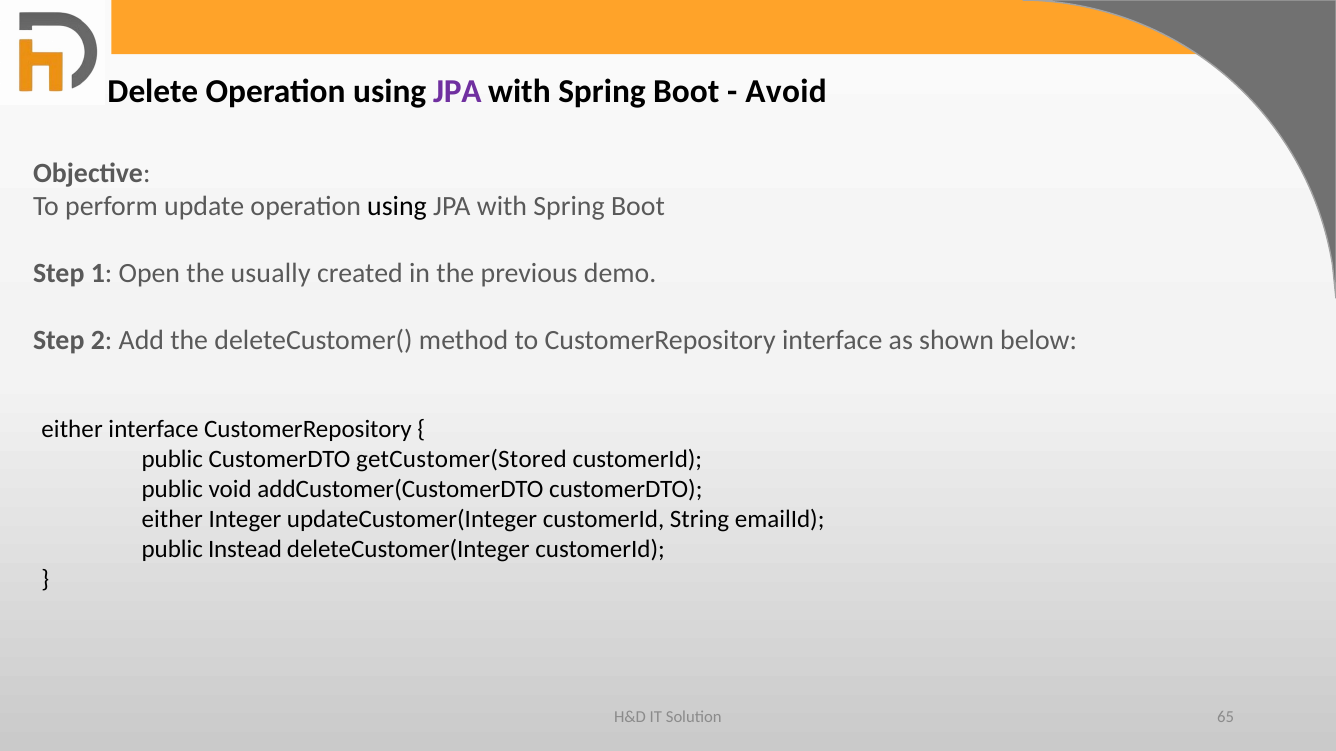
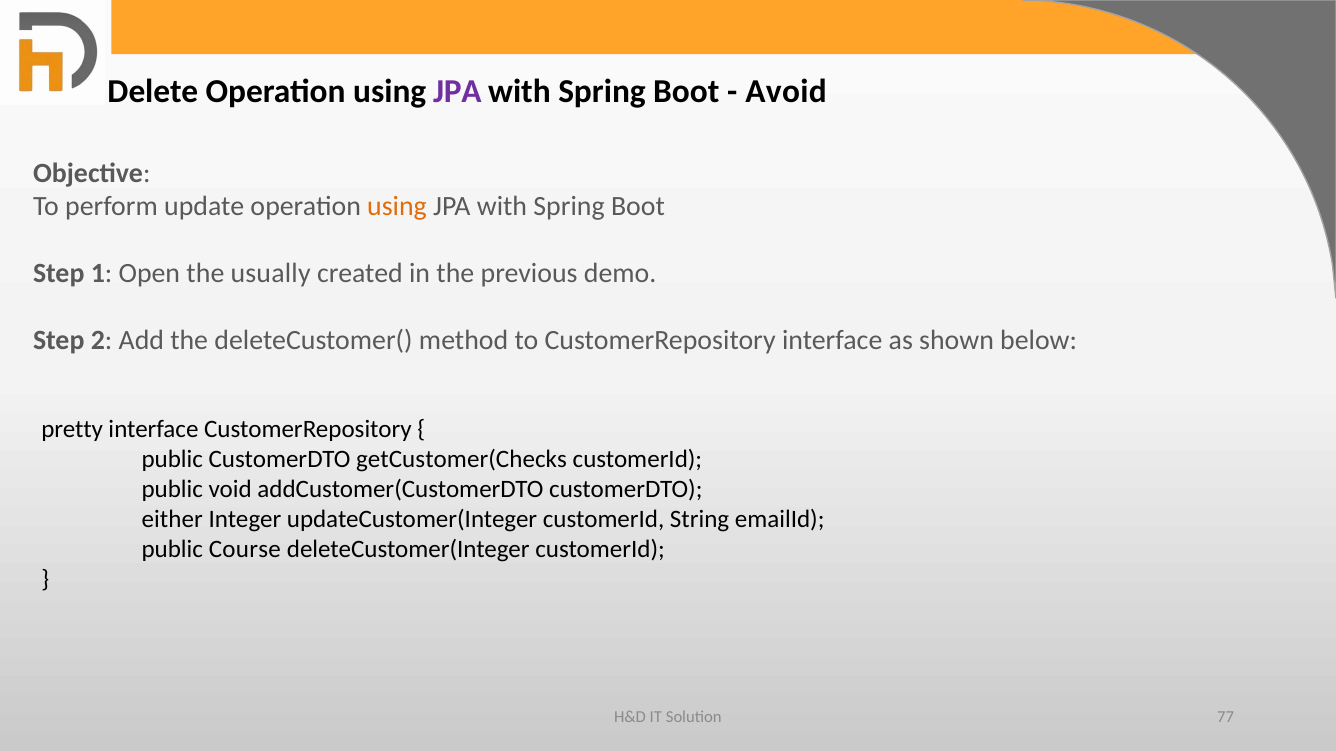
using colour: black -> orange (397, 206)
either: either -> pretty (72, 430)
getCustomer(Stored: getCustomer(Stored -> getCustomer(Checks (461, 460)
Instead: Instead -> Course (245, 550)
65: 65 -> 77 (1226, 718)
